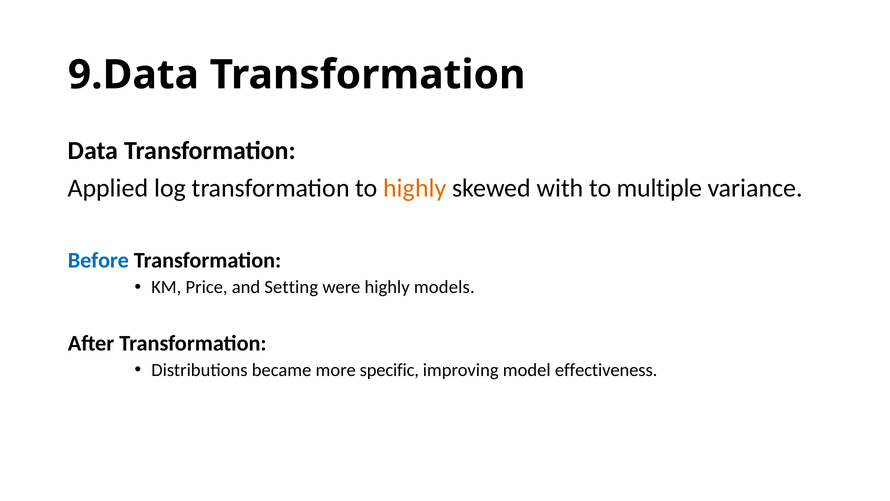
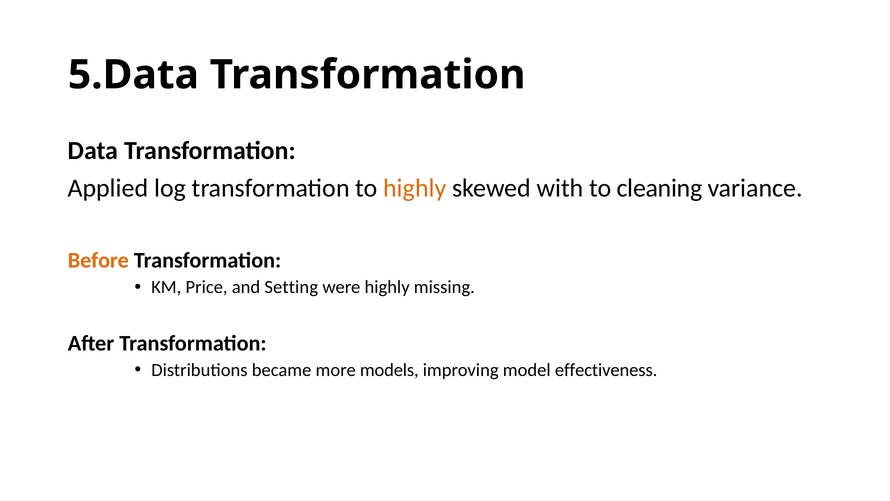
9.Data: 9.Data -> 5.Data (133, 75)
multiple: multiple -> cleaning (660, 188)
Before colour: blue -> orange (98, 260)
models: models -> missing (444, 287)
specific: specific -> models (389, 370)
